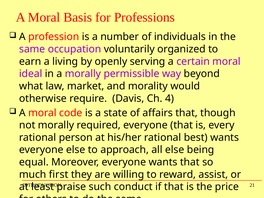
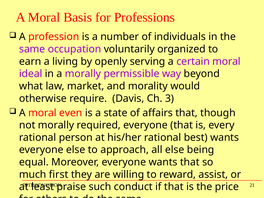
4: 4 -> 3 (170, 98)
code: code -> even (71, 113)
